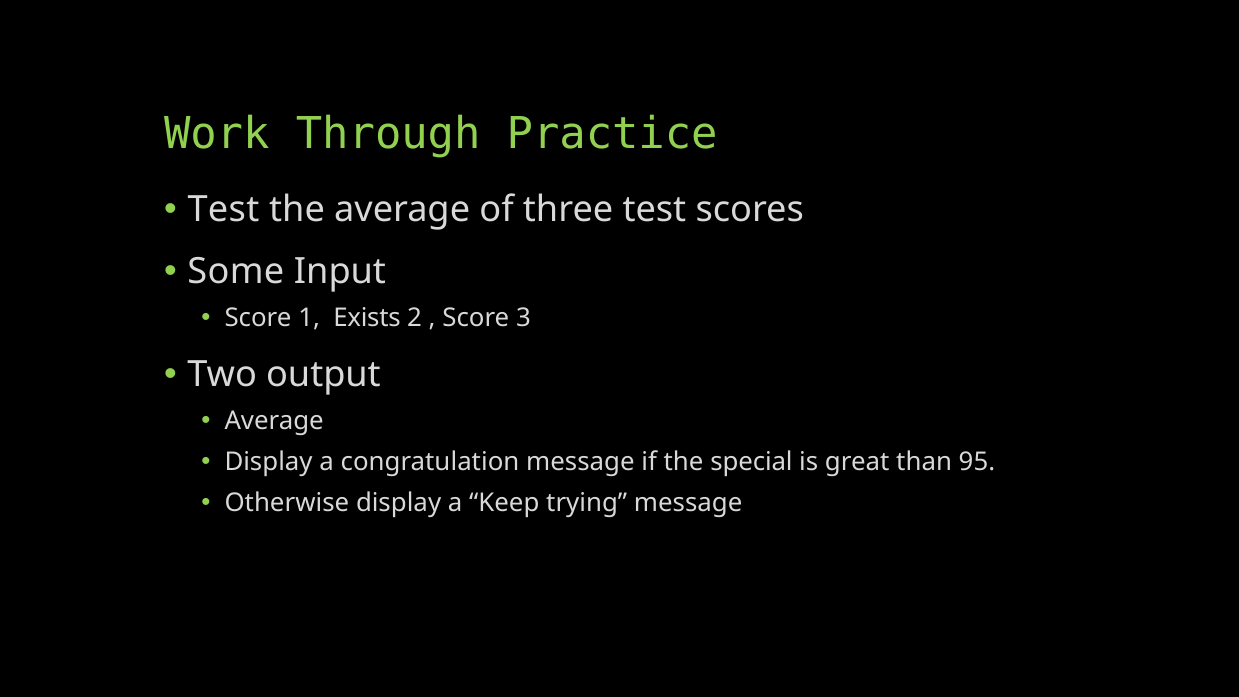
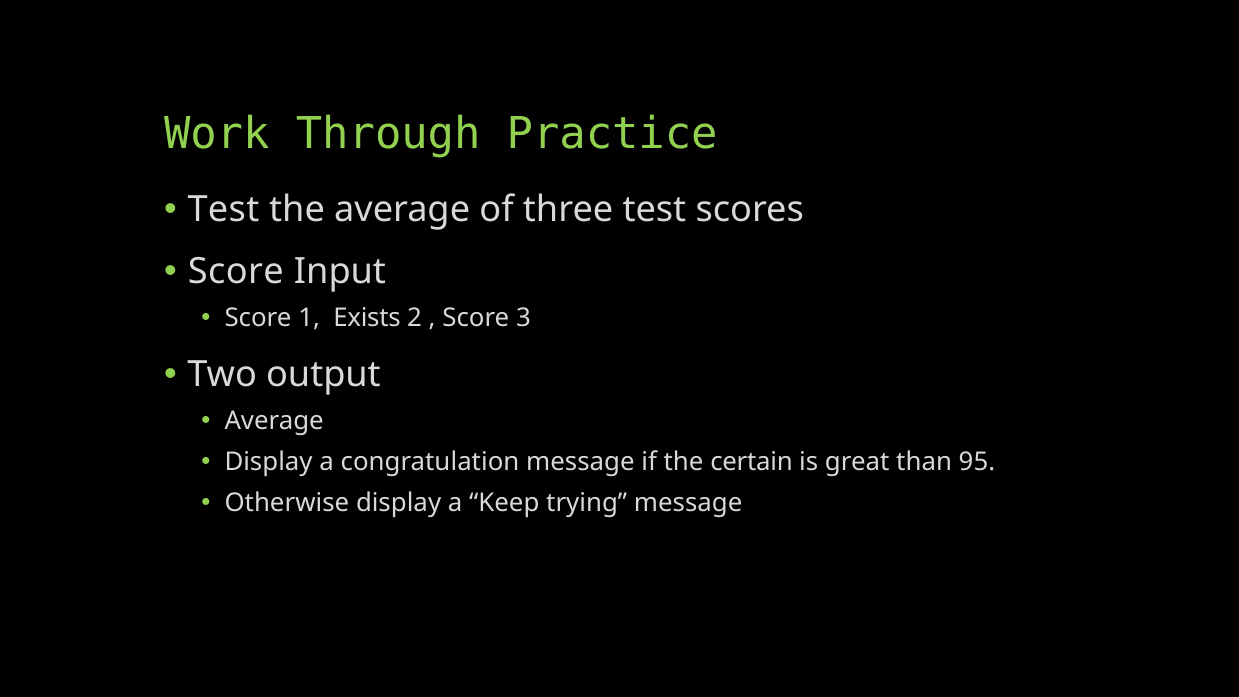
Some: Some -> Score (236, 272)
special: special -> certain (752, 462)
